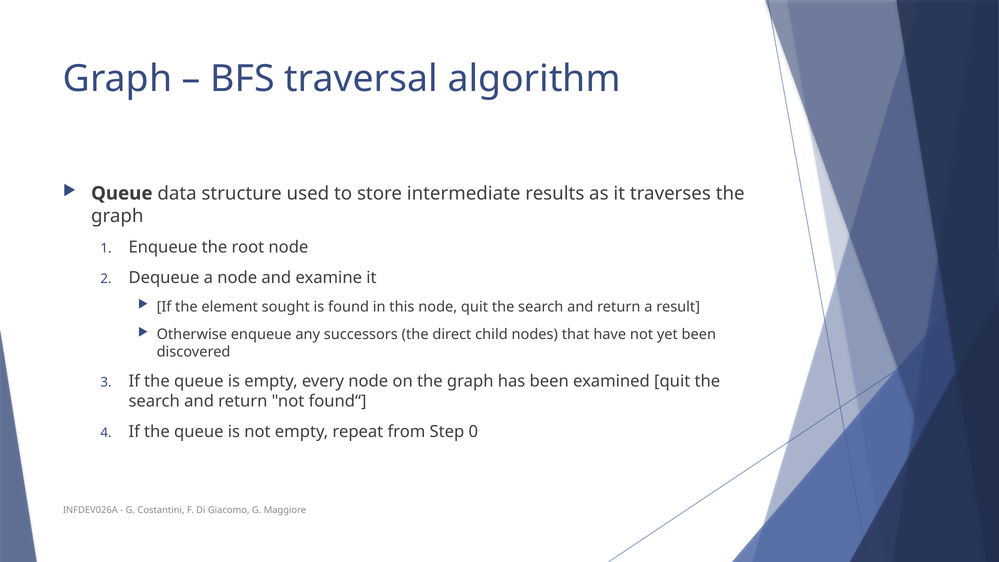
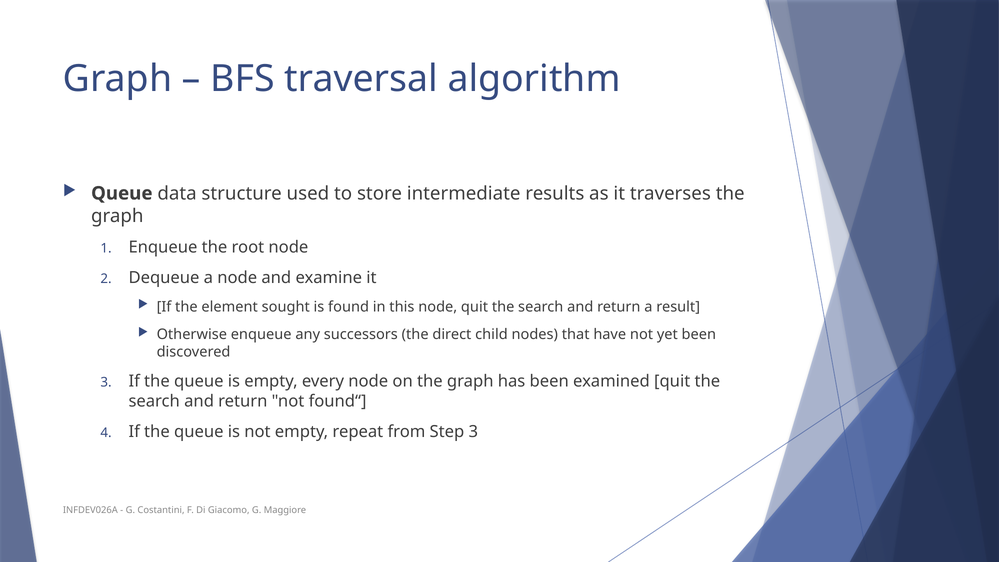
Step 0: 0 -> 3 (473, 432)
